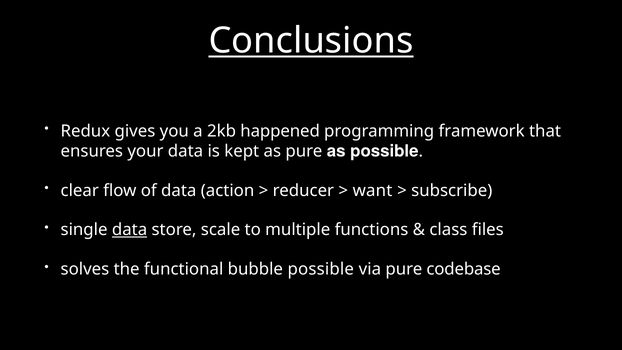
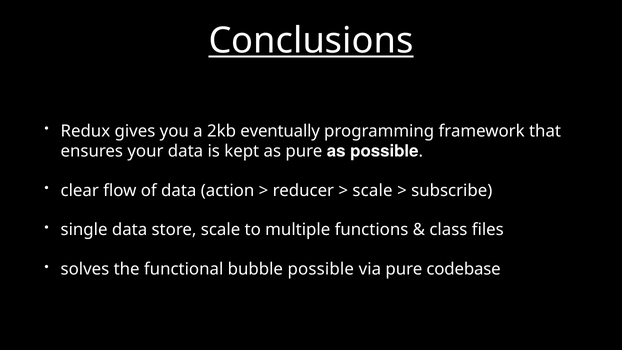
happened: happened -> eventually (280, 131)
want: want -> scale (373, 191)
data underline: present -> none (130, 230)
